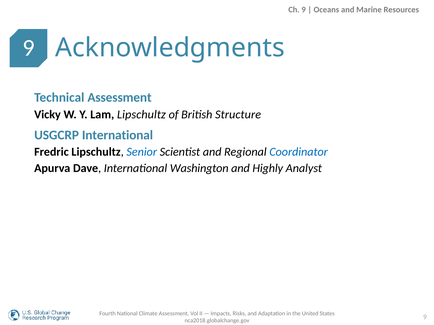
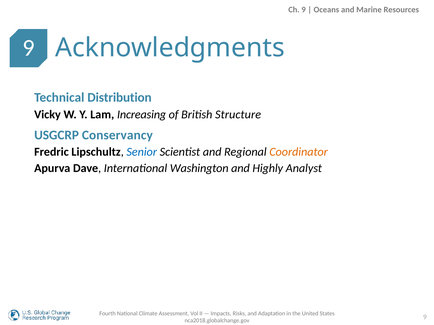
Technical Assessment: Assessment -> Distribution (120, 98)
Lam Lipschultz: Lipschultz -> Increasing (142, 115)
USGCRP International: International -> Conservancy (117, 135)
Coordinator colour: blue -> orange (299, 152)
